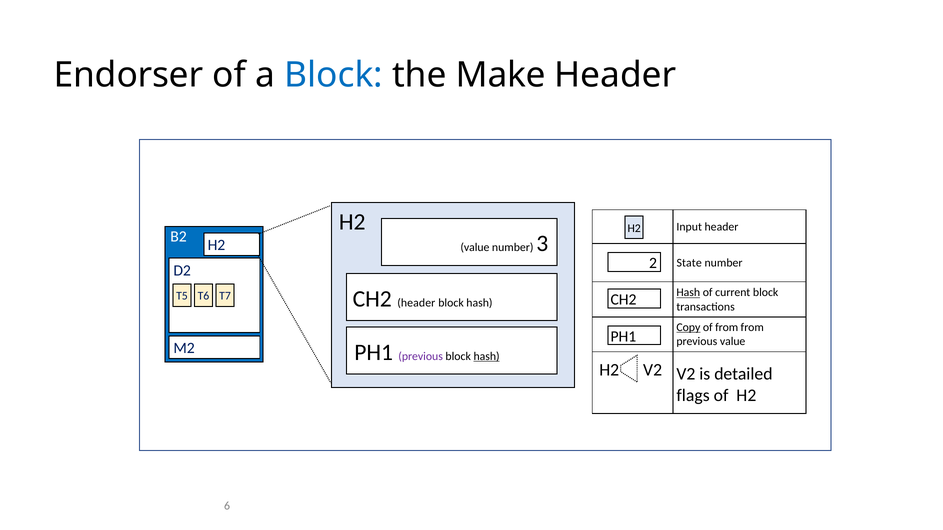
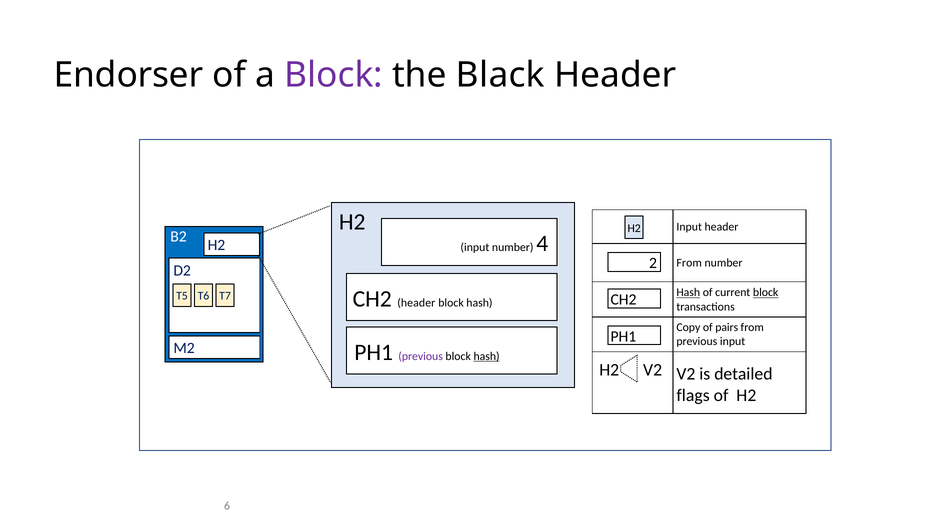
Block colour: blue -> purple (334, 75)
Make: Make -> Black (500, 75)
value: value -> input (475, 247)
3: 3 -> 4 (542, 243)
State: State -> From (689, 263)
block underline: none -> present (766, 293)
Copy underline: present -> none (688, 327)
of from: from -> pairs (727, 327)
previous value: value -> input (733, 342)
